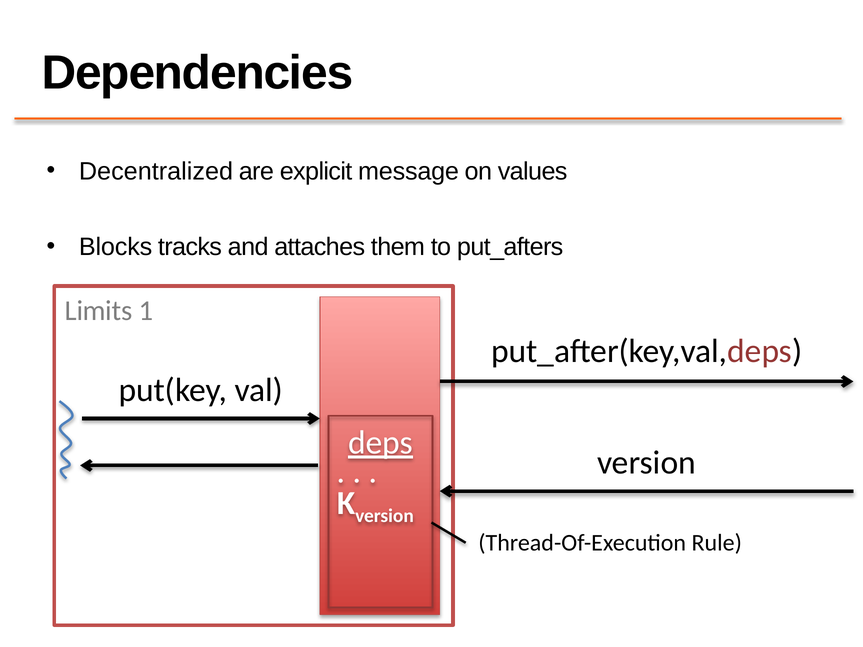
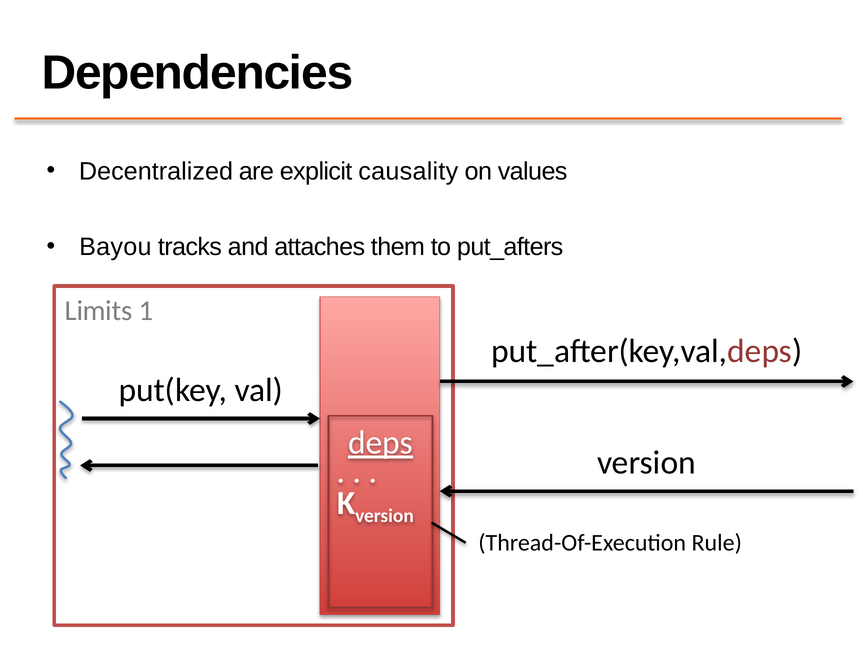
message: message -> causality (408, 171)
Blocks: Blocks -> Bayou (115, 247)
